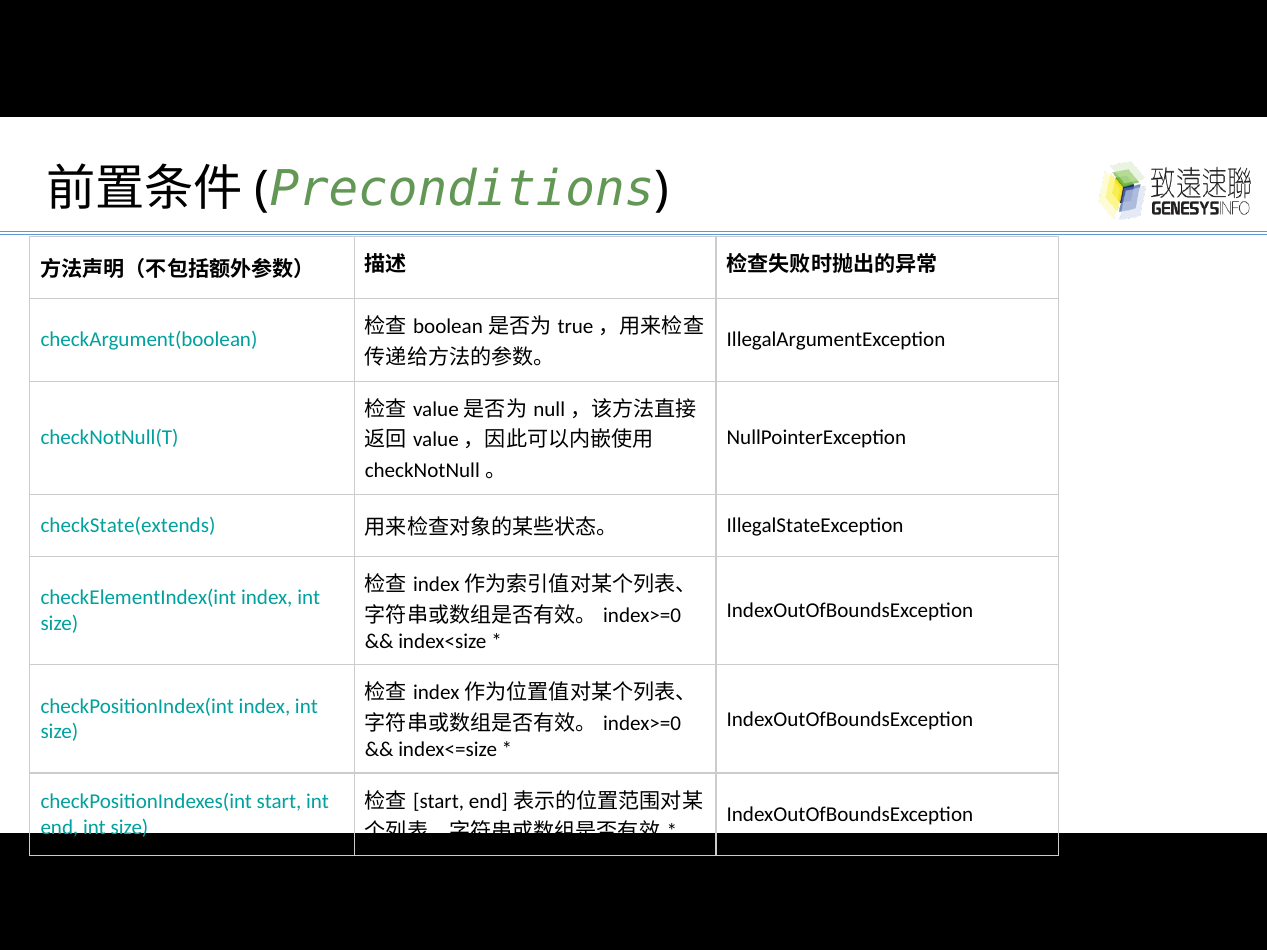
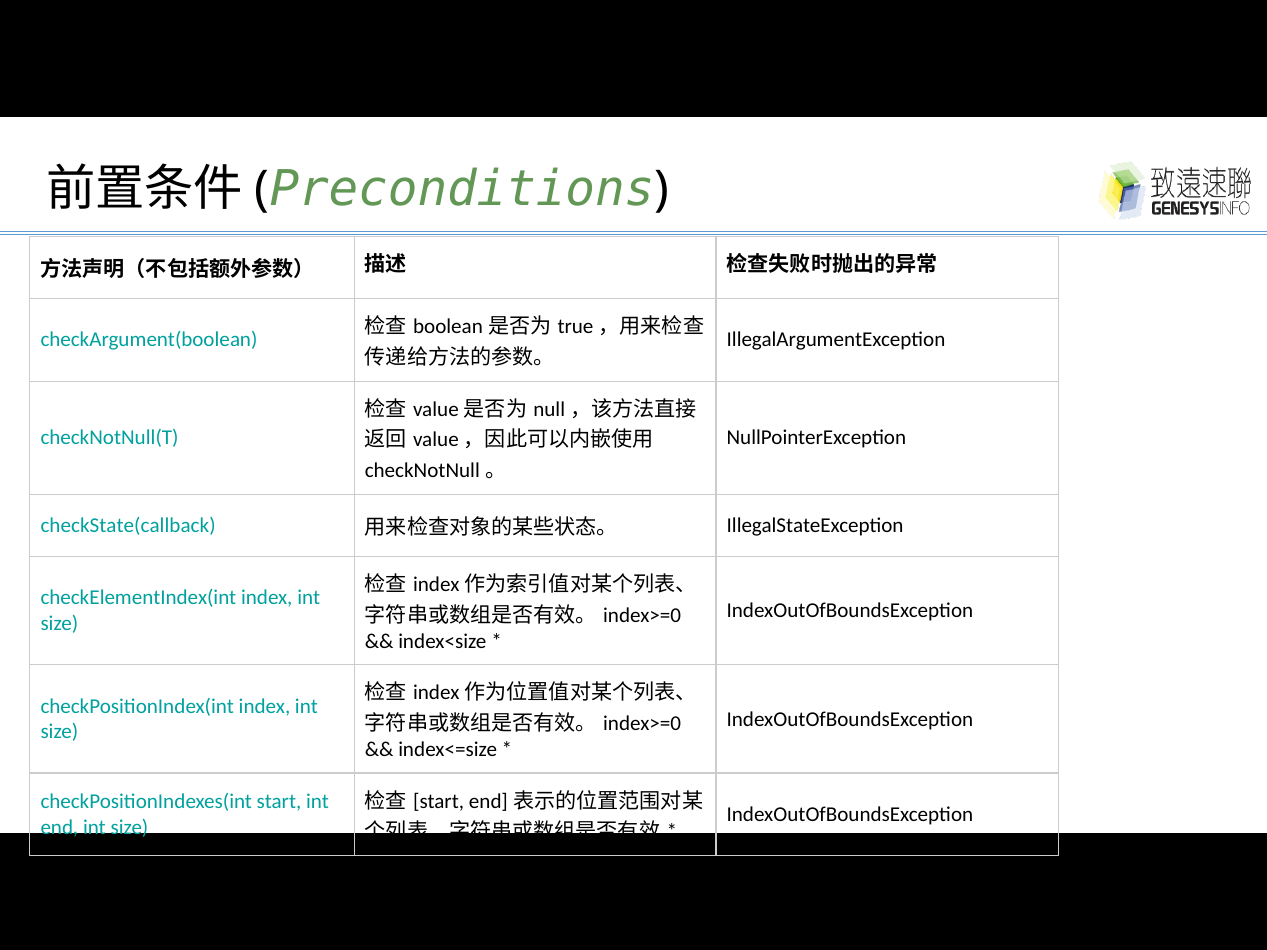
checkState(extends: checkState(extends -> checkState(callback (128, 526)
